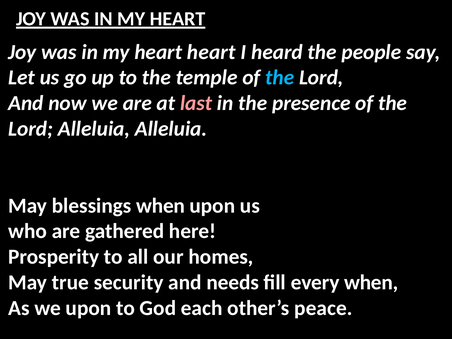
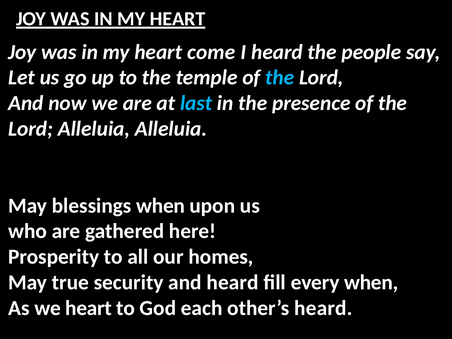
heart heart: heart -> come (211, 52)
last colour: pink -> light blue (196, 103)
and needs: needs -> heard (233, 282)
we upon: upon -> heart (89, 308)
other’s peace: peace -> heard (323, 308)
